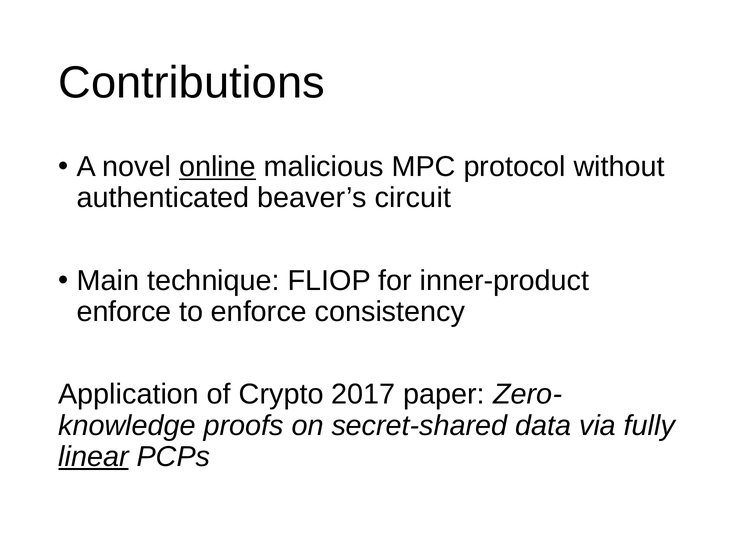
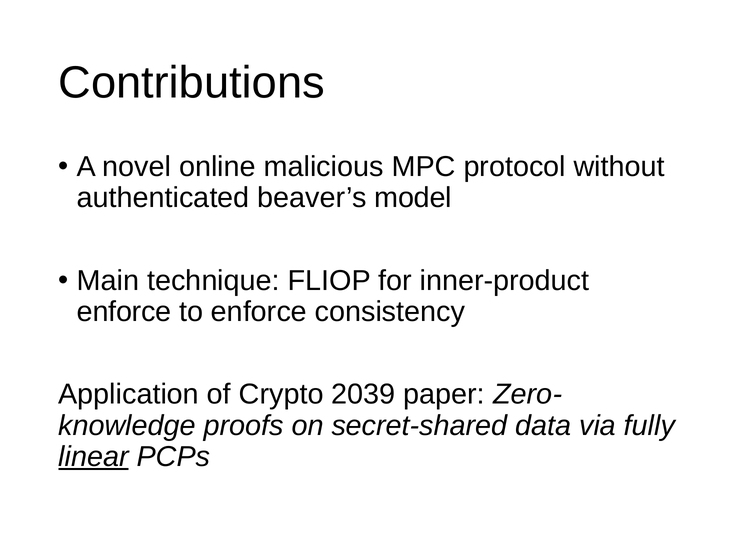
online underline: present -> none (217, 167)
circuit: circuit -> model (413, 198)
2017: 2017 -> 2039 (363, 395)
